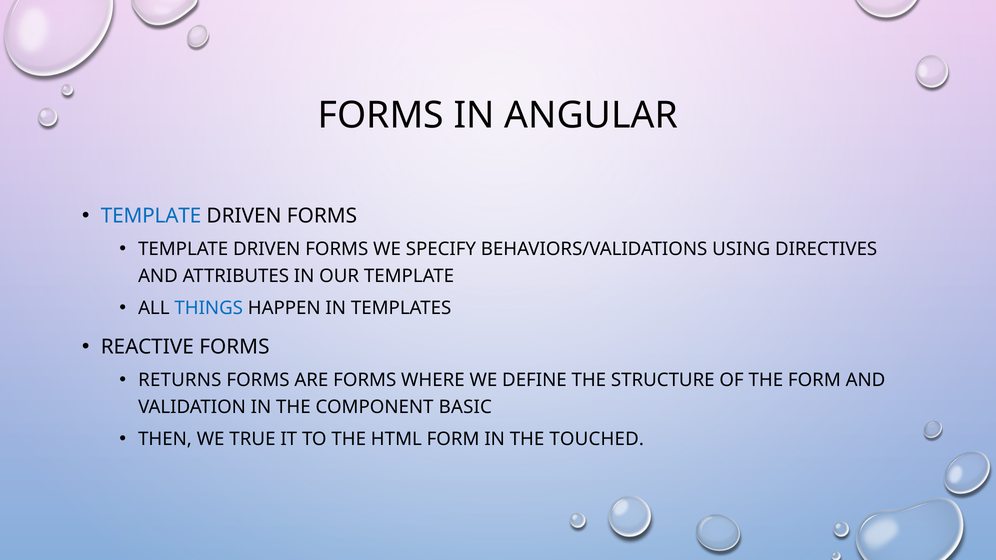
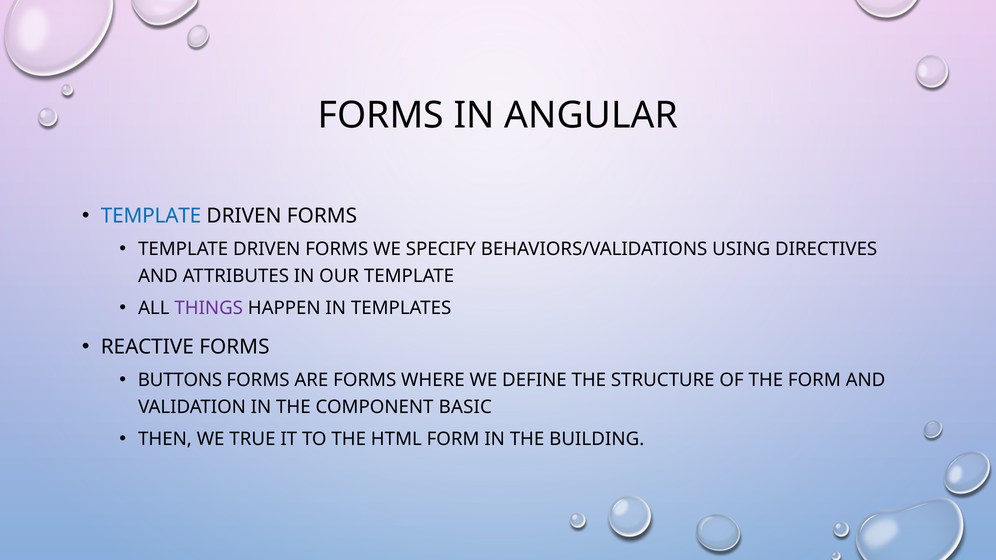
THINGS colour: blue -> purple (209, 308)
RETURNS: RETURNS -> BUTTONS (180, 380)
TOUCHED: TOUCHED -> BUILDING (597, 439)
